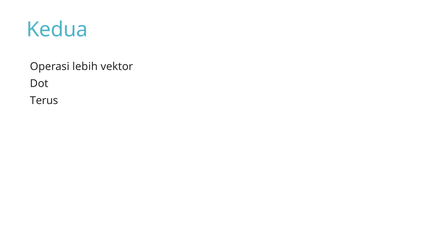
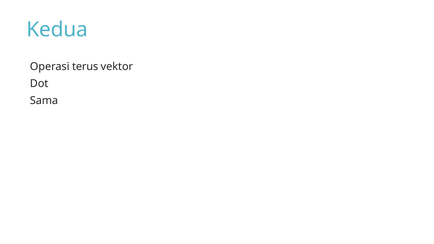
lebih: lebih -> terus (85, 67)
Terus: Terus -> Sama (44, 101)
